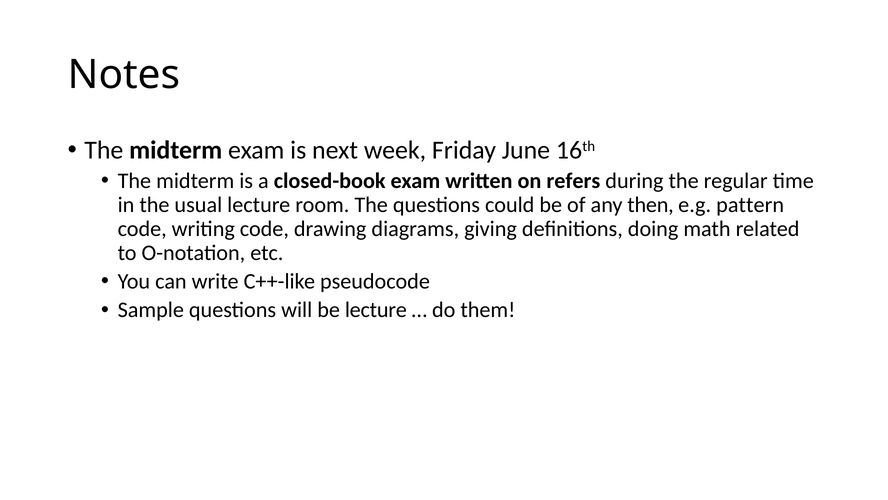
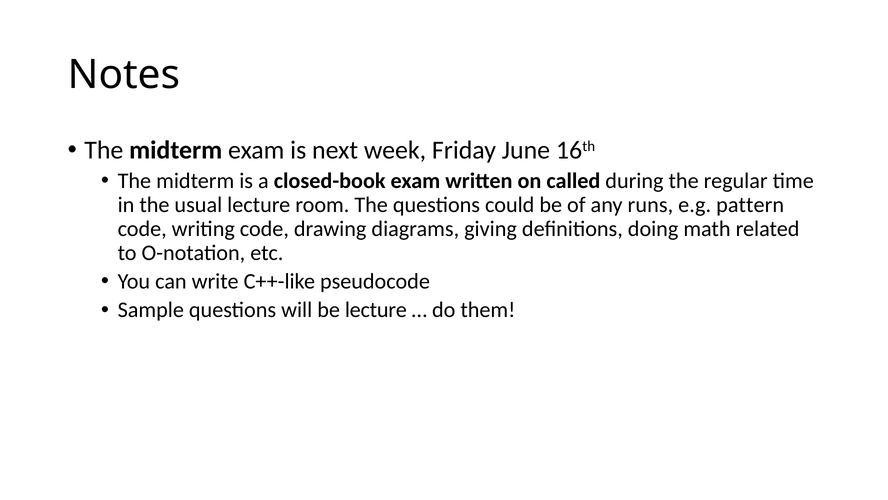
refers: refers -> called (573, 181)
then: then -> runs (650, 205)
